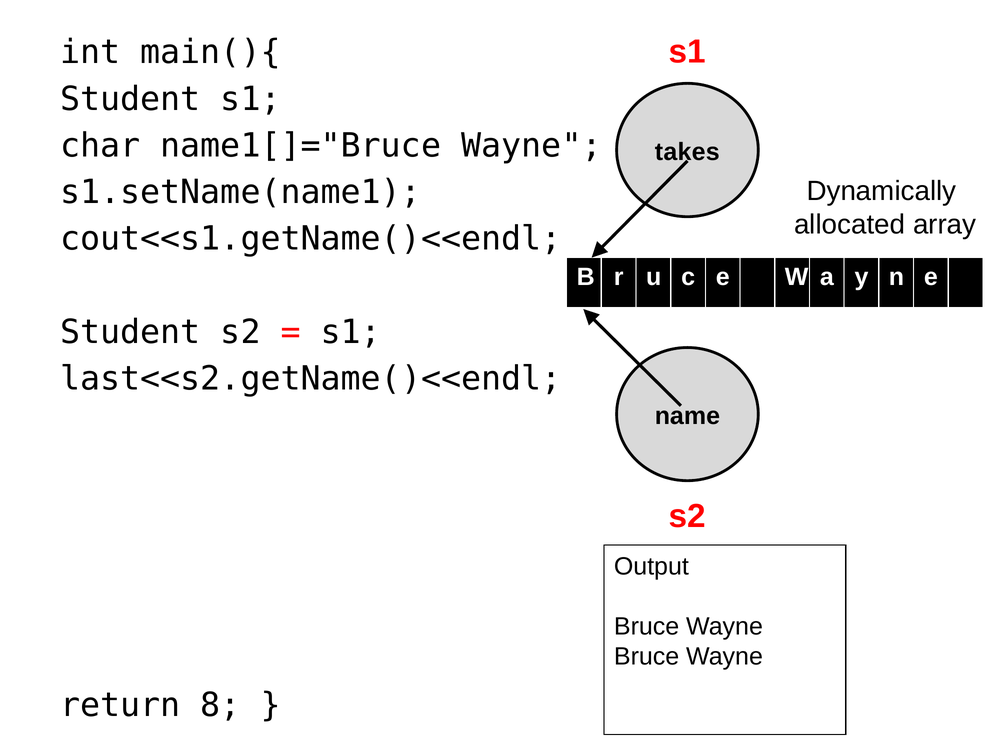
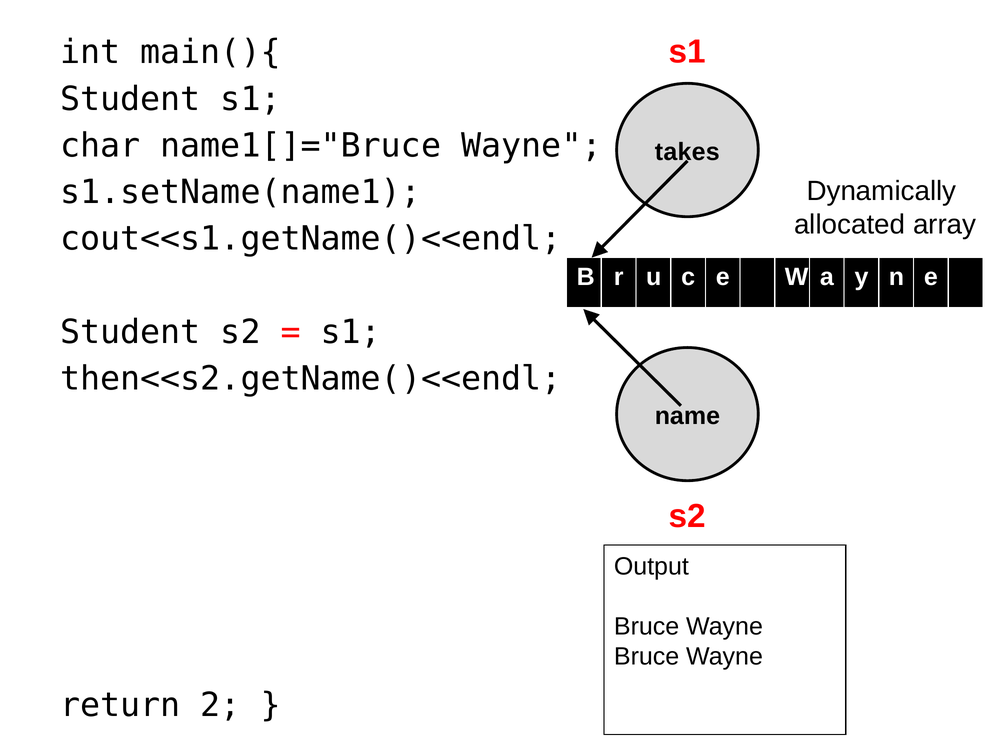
last<<s2.getName()<<endl: last<<s2.getName()<<endl -> then<<s2.getName()<<endl (311, 379)
8: 8 -> 2 (220, 705)
